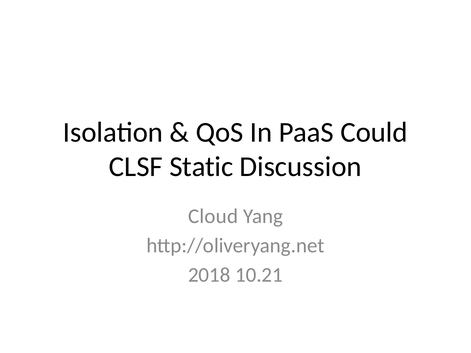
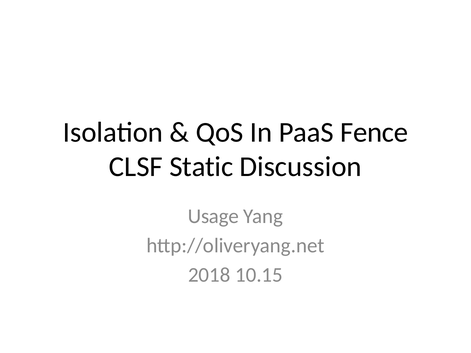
Could: Could -> Fence (374, 132)
Cloud: Cloud -> Usage (213, 217)
10.21: 10.21 -> 10.15 (259, 275)
